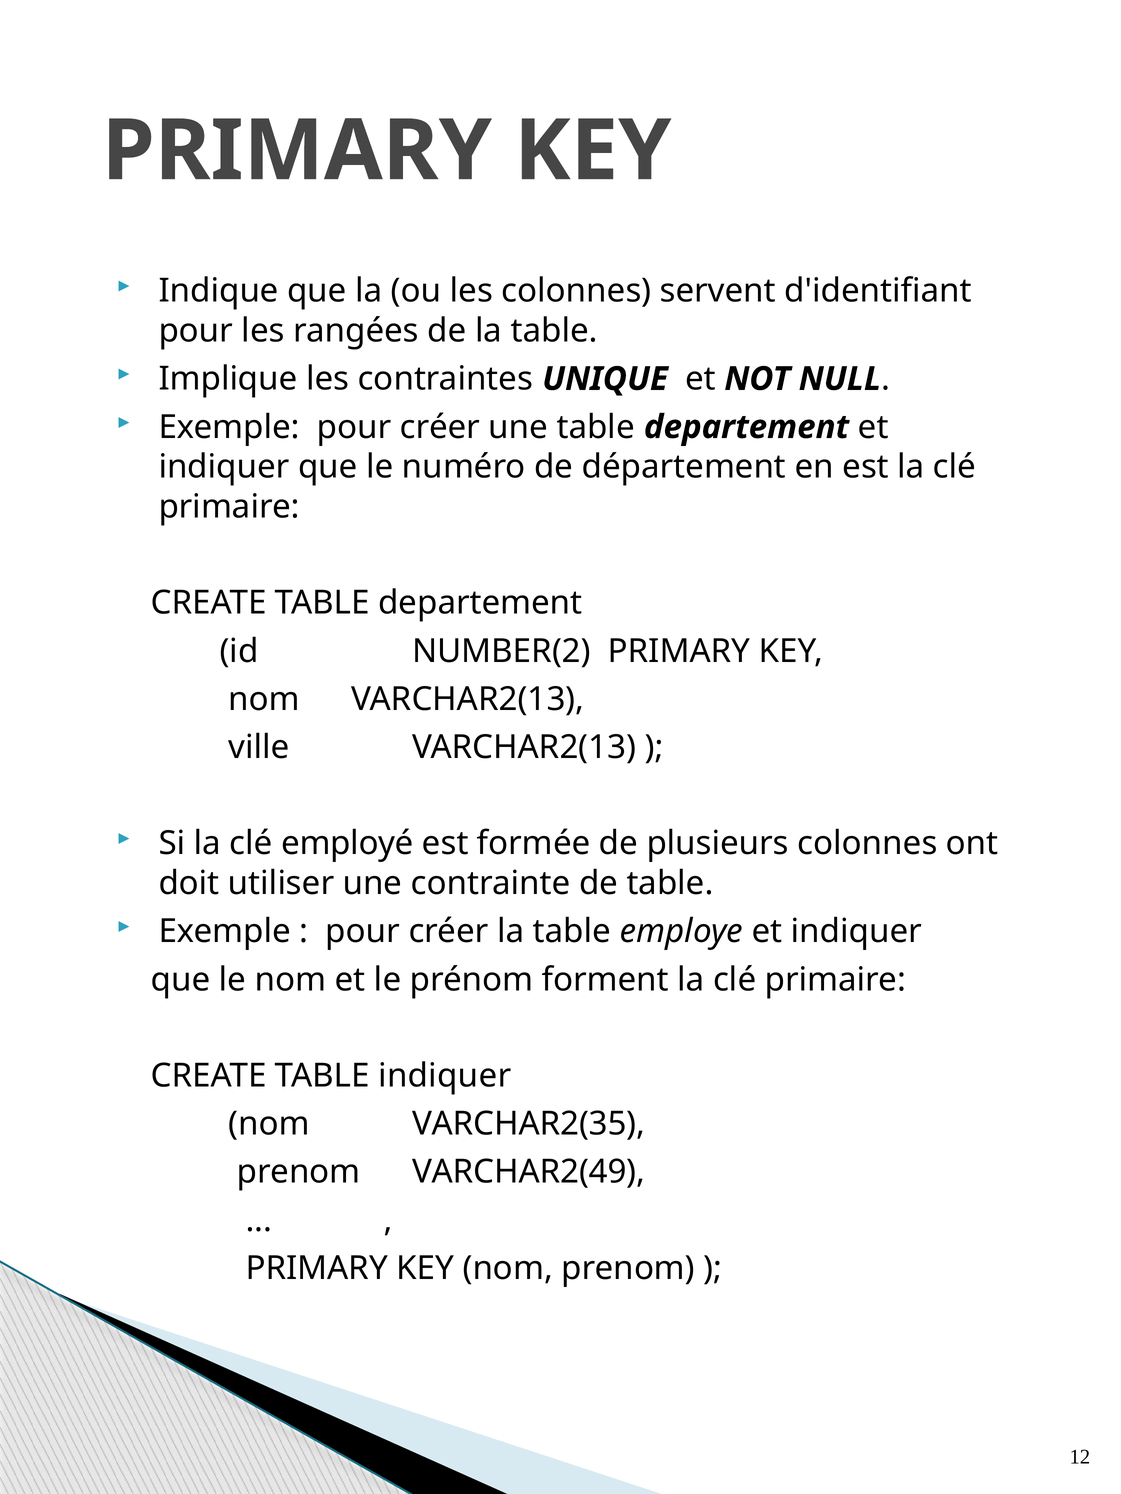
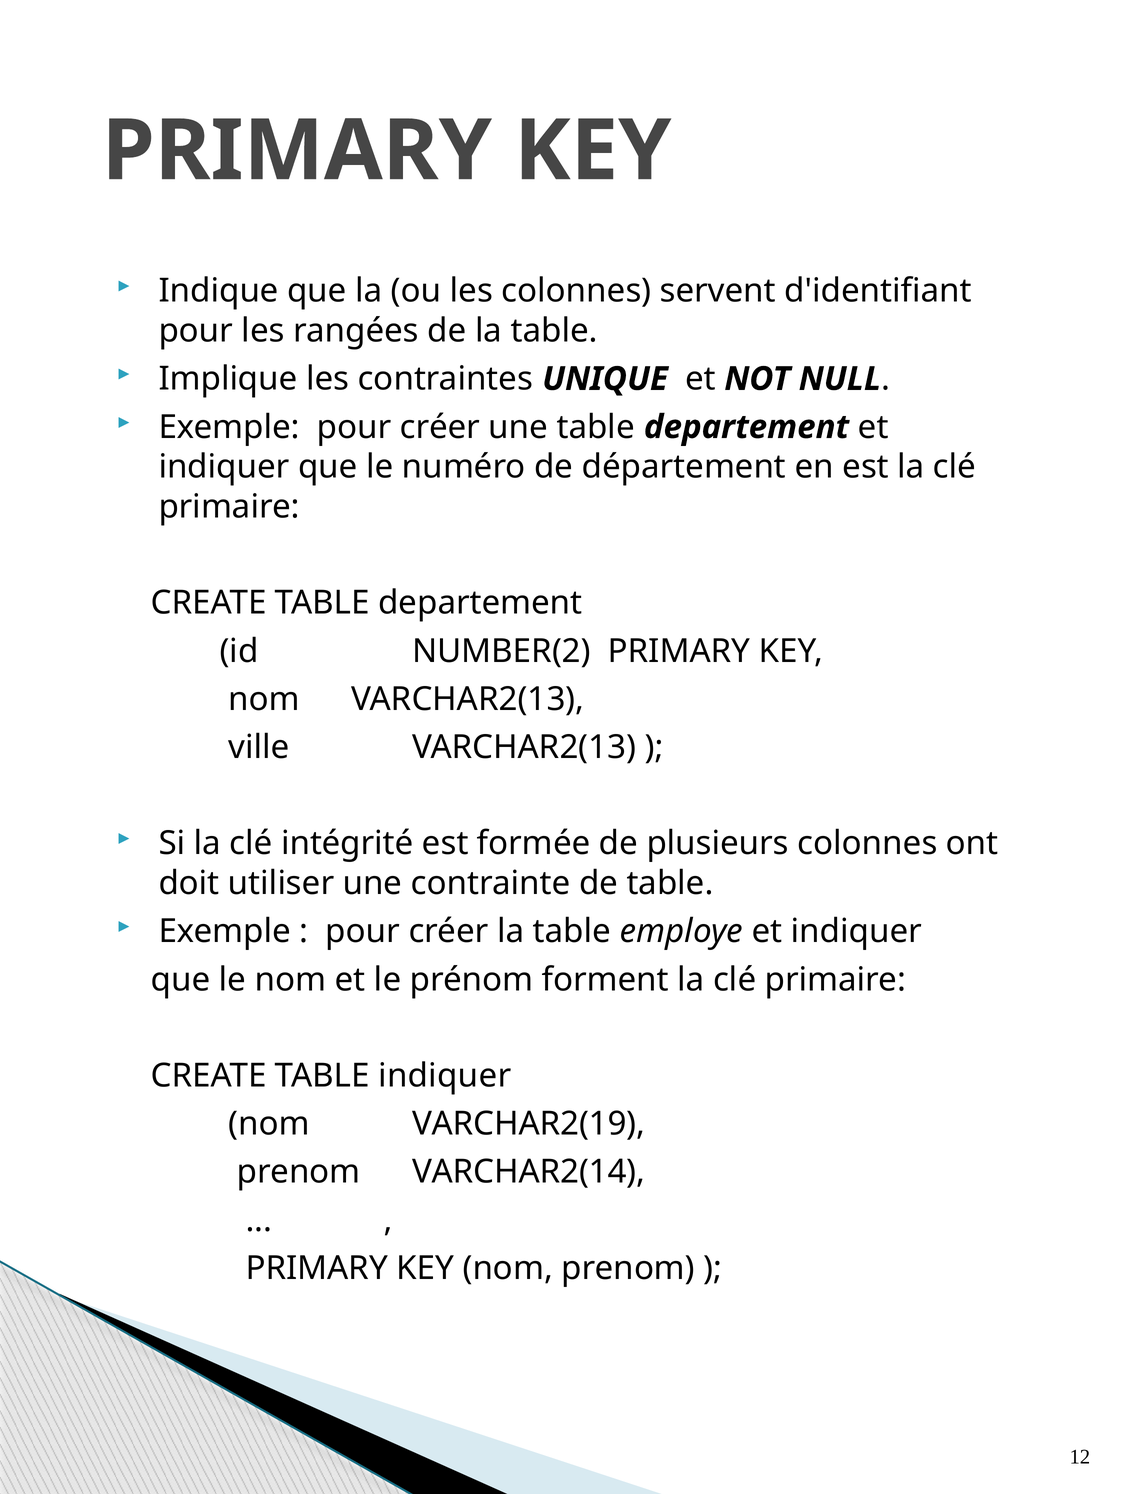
employé: employé -> intégrité (347, 844)
VARCHAR2(35: VARCHAR2(35 -> VARCHAR2(19 (529, 1124)
VARCHAR2(49: VARCHAR2(49 -> VARCHAR2(14 (529, 1173)
